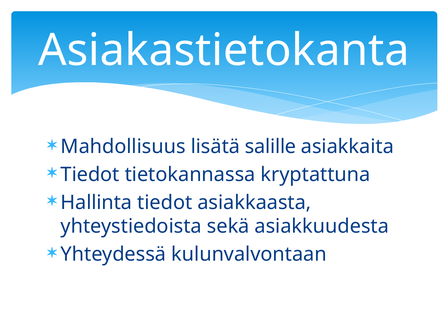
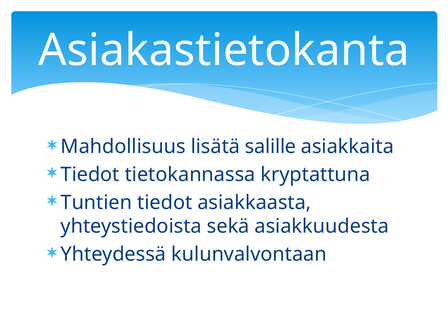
Hallinta: Hallinta -> Tuntien (96, 202)
